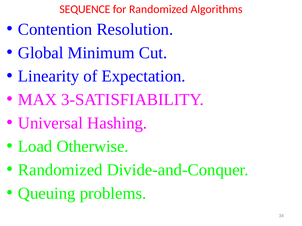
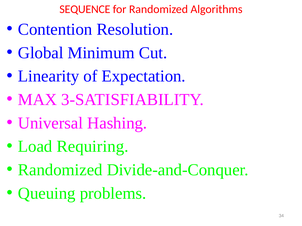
Otherwise: Otherwise -> Requiring (93, 147)
